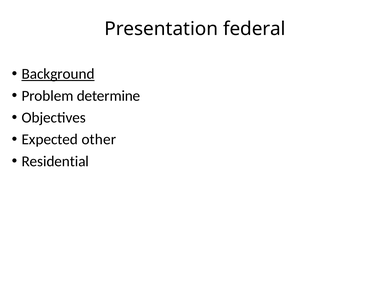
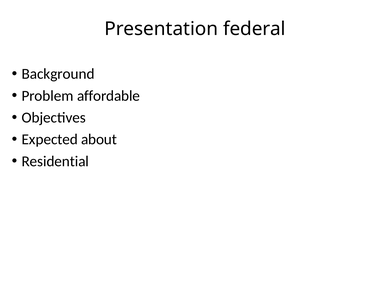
Background underline: present -> none (58, 74)
determine: determine -> affordable (109, 96)
other: other -> about (99, 140)
